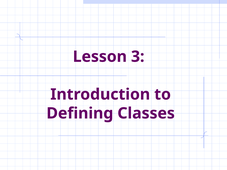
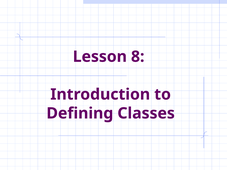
3: 3 -> 8 (138, 57)
